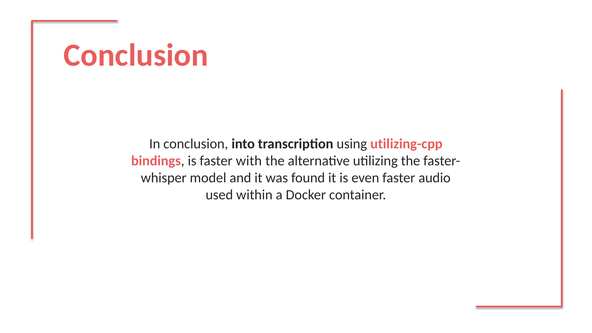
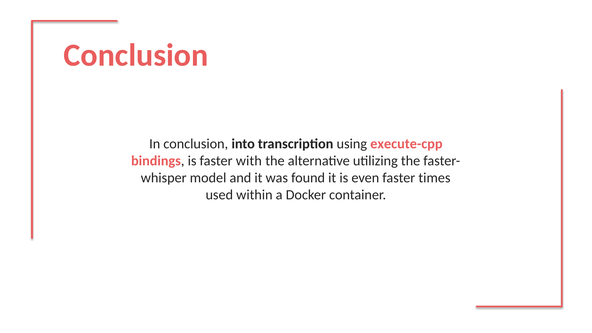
utilizing-cpp: utilizing-cpp -> execute-cpp (406, 144)
audio: audio -> times (434, 178)
